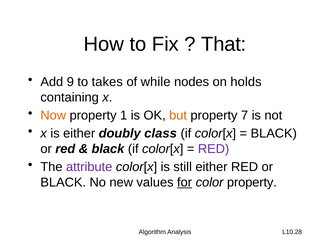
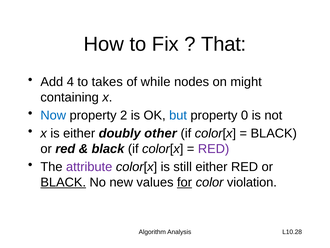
9: 9 -> 4 (70, 82)
holds: holds -> might (246, 82)
Now colour: orange -> blue (53, 115)
1: 1 -> 2 (124, 115)
but colour: orange -> blue (178, 115)
7: 7 -> 0 (245, 115)
class: class -> other (161, 133)
BLACK underline: none -> present (63, 182)
color property: property -> violation (252, 182)
